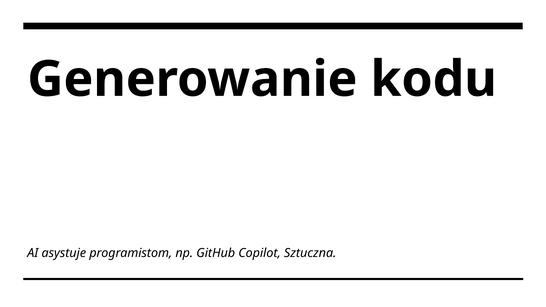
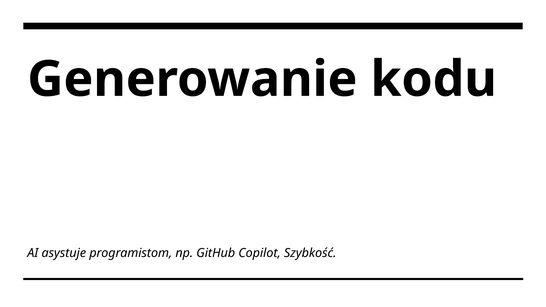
Sztuczna: Sztuczna -> Szybkość (310, 253)
